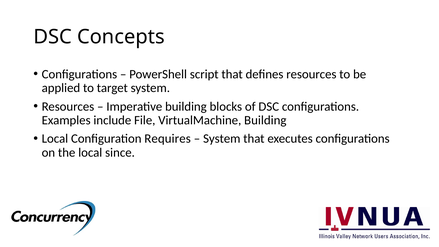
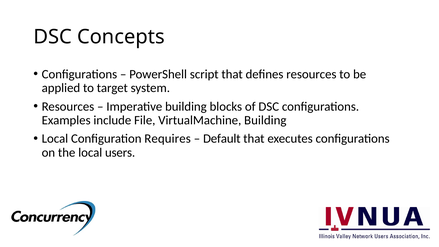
System: System -> Default (222, 139)
since: since -> users (120, 153)
